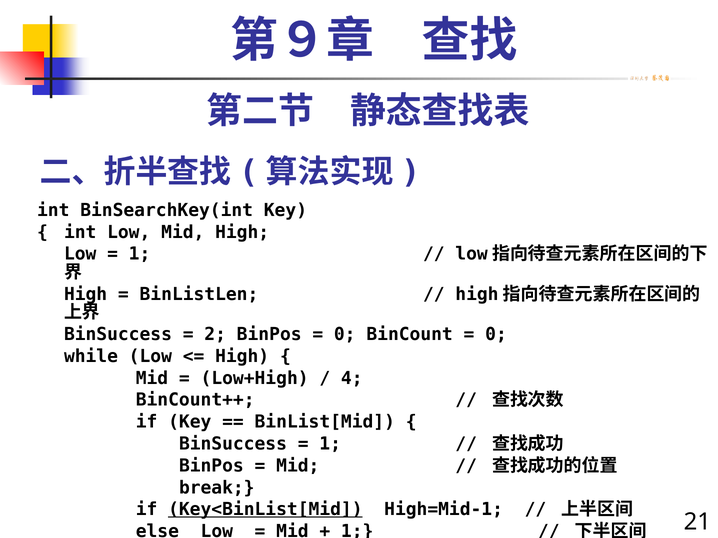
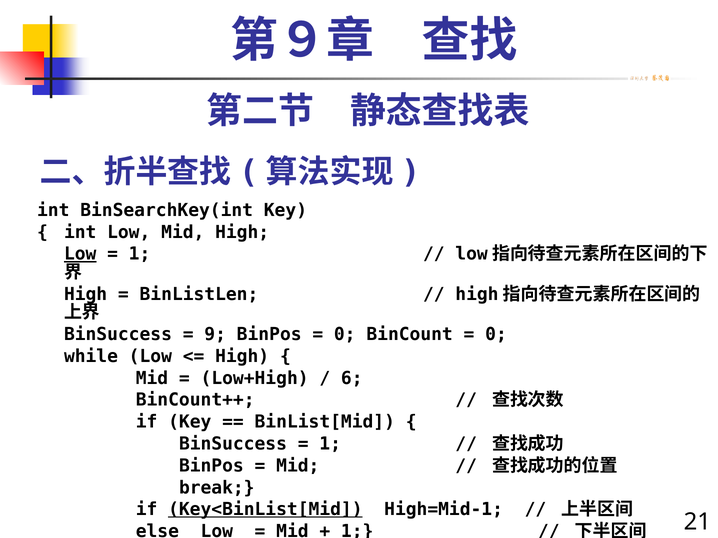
Low underline: none -> present (80, 254)
2: 2 -> 9 (215, 335)
4: 4 -> 6 (352, 379)
